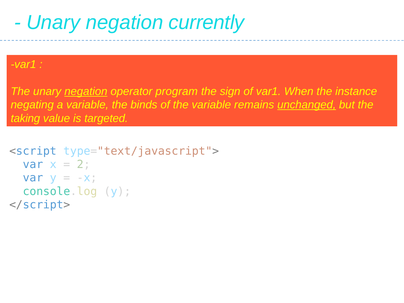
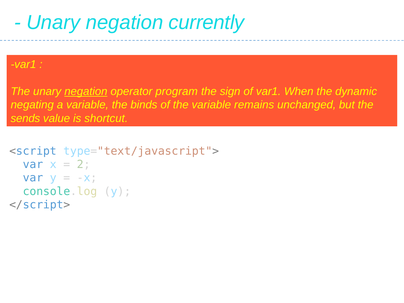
instance: instance -> dynamic (356, 91)
unchanged underline: present -> none (307, 105)
taking: taking -> sends (25, 118)
targeted: targeted -> shortcut (106, 118)
